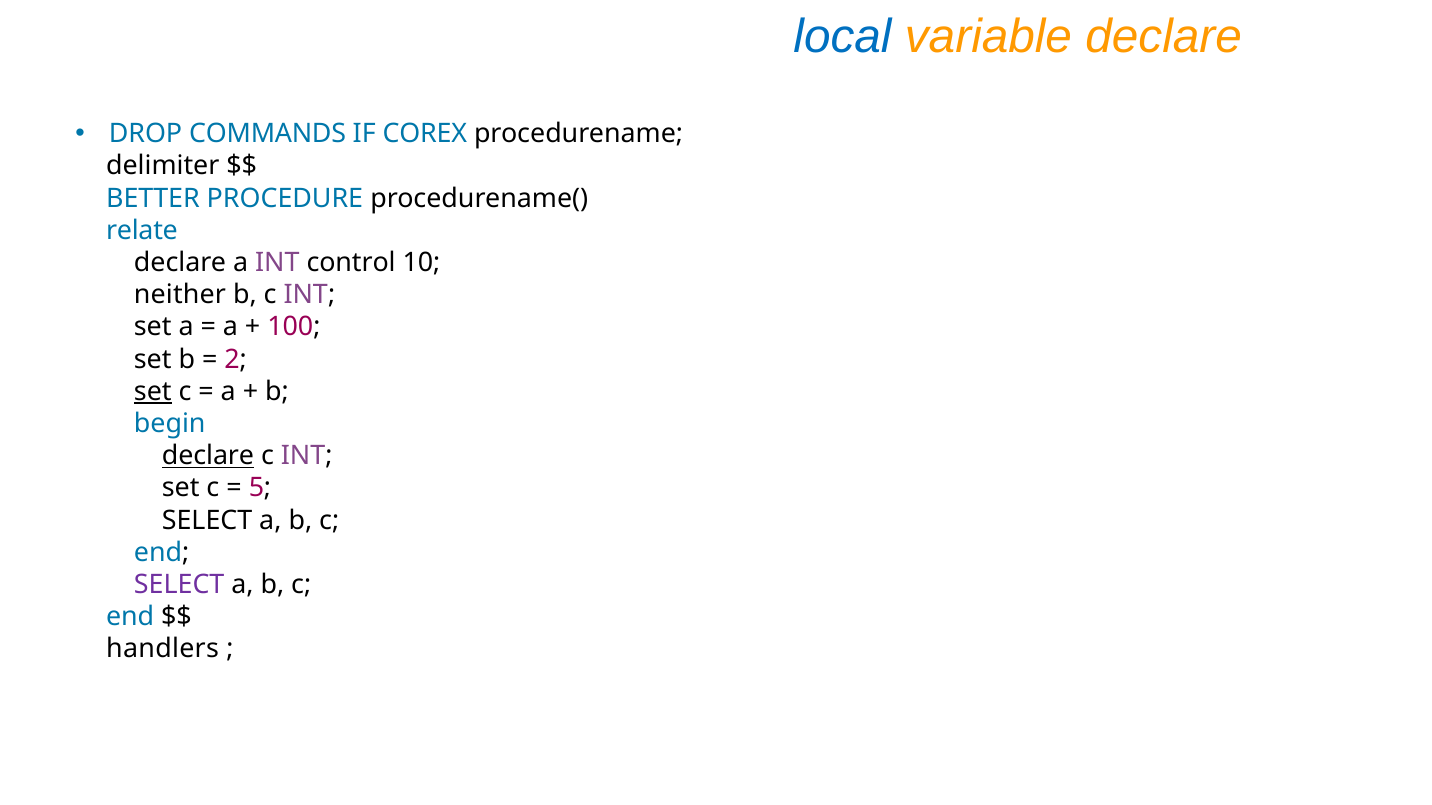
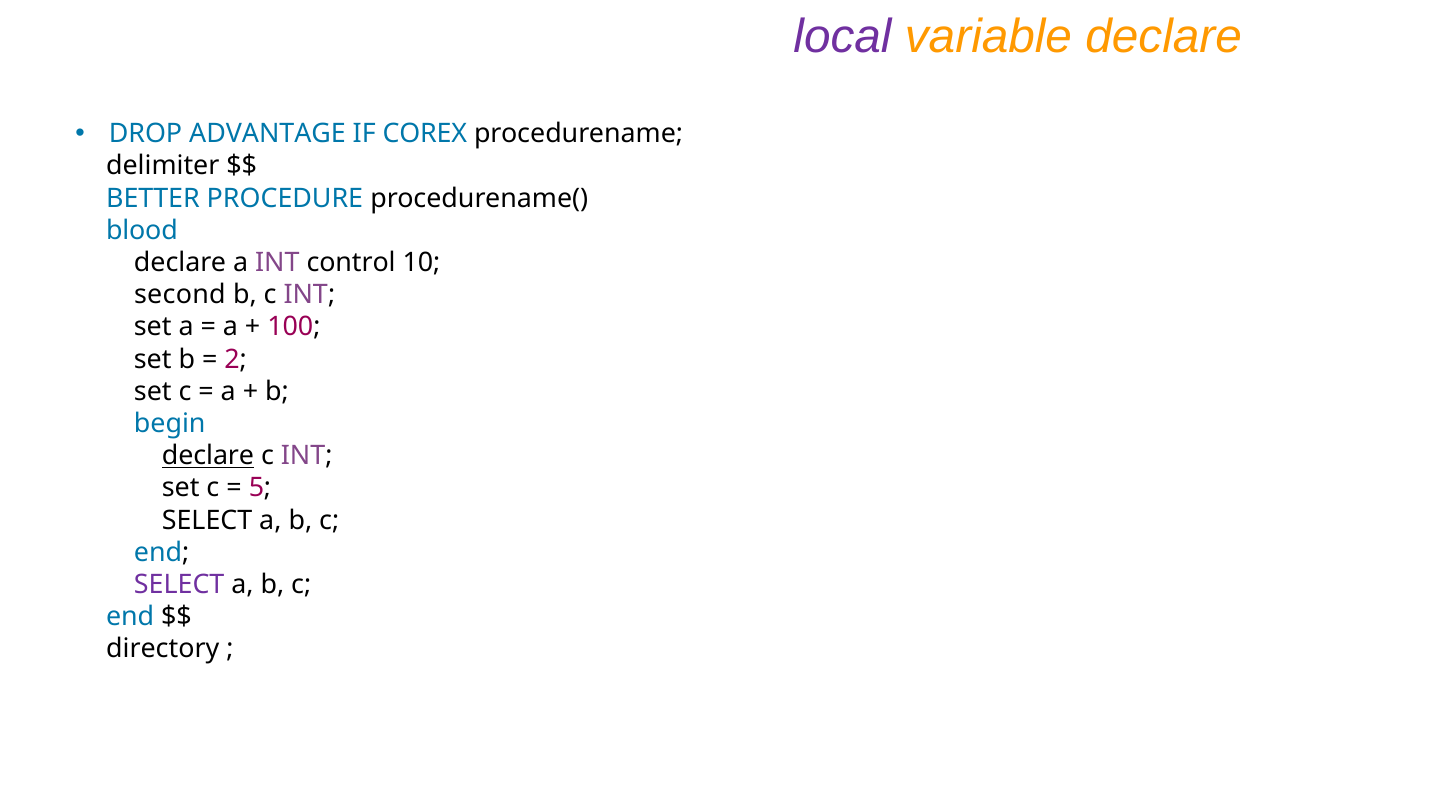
local colour: blue -> purple (843, 37)
COMMANDS: COMMANDS -> ADVANTAGE (268, 134)
relate: relate -> blood (142, 231)
neither: neither -> second (180, 295)
set underline: present -> none (153, 392)
handlers: handlers -> directory (163, 649)
